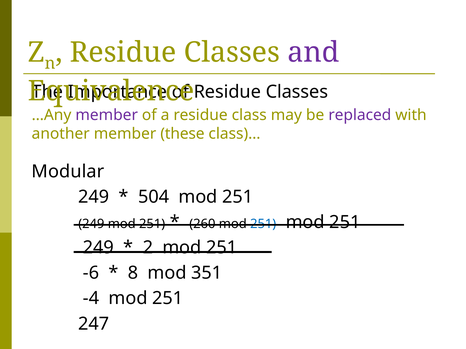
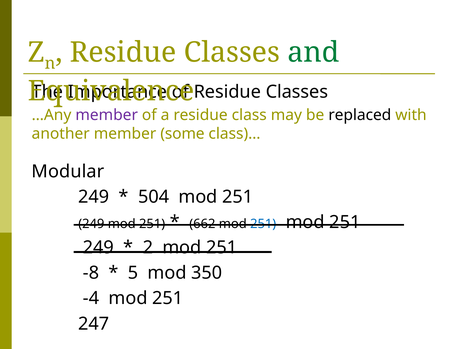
and colour: purple -> green (313, 52)
replaced colour: purple -> black (360, 115)
these: these -> some (182, 134)
260: 260 -> 662 (202, 224)
-6: -6 -> -8 (91, 273)
8: 8 -> 5 (133, 273)
351: 351 -> 350 (207, 273)
